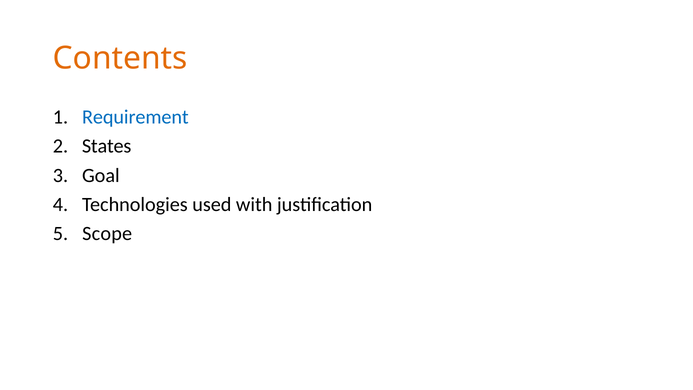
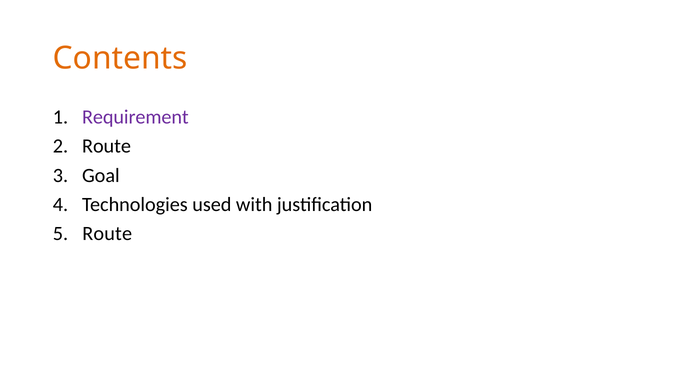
Requirement colour: blue -> purple (135, 117)
States: States -> Route (107, 146)
Scope: Scope -> Route (107, 233)
